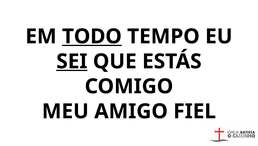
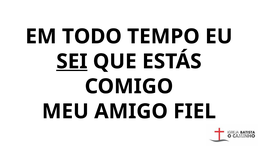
TODO underline: present -> none (92, 36)
